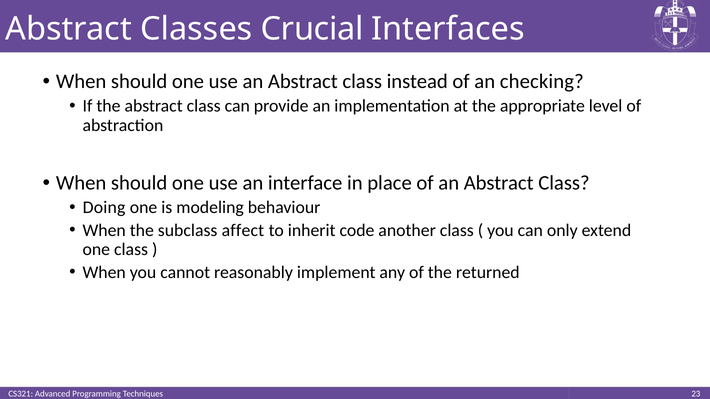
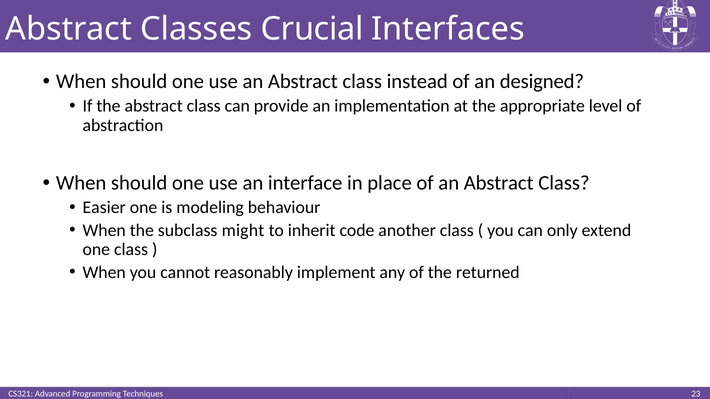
checking: checking -> designed (542, 82)
Doing: Doing -> Easier (104, 208)
affect: affect -> might (243, 231)
